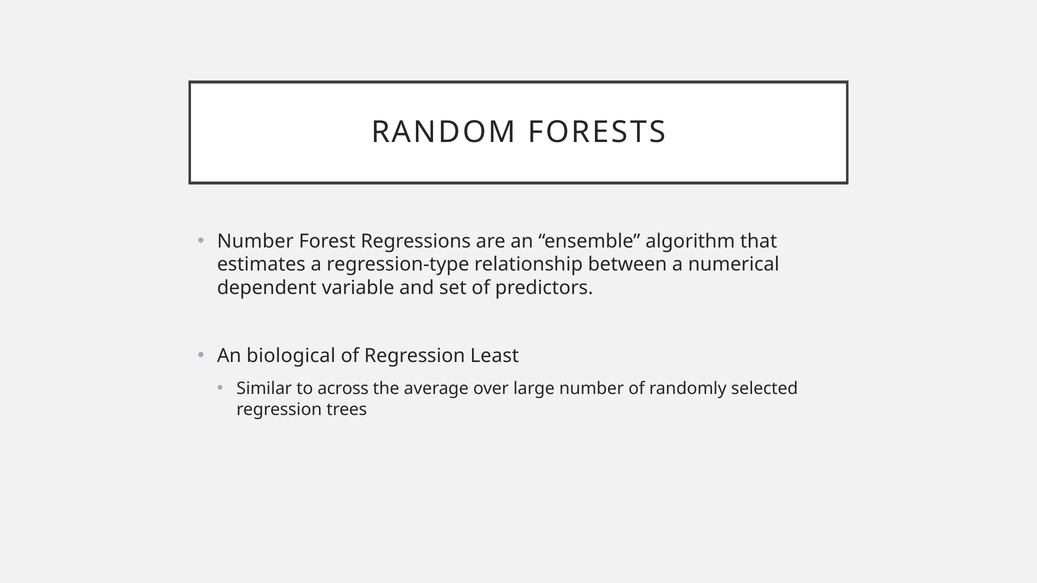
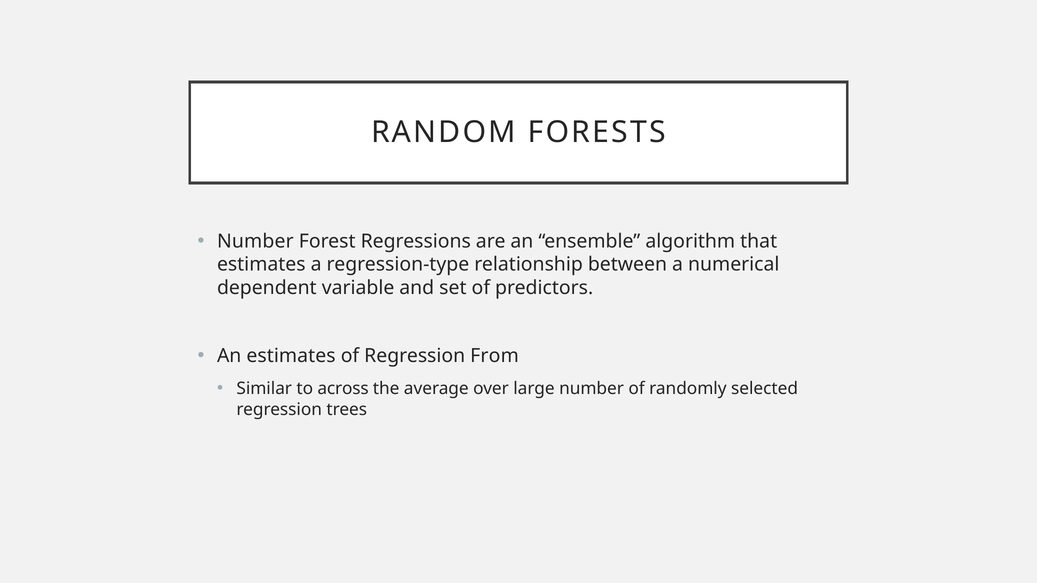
An biological: biological -> estimates (291, 356)
Least: Least -> From (495, 356)
